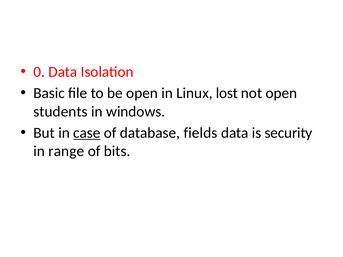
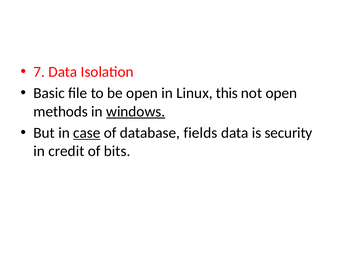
0: 0 -> 7 (39, 72)
lost: lost -> this (227, 93)
students: students -> methods (61, 112)
windows underline: none -> present (136, 112)
range: range -> credit (66, 151)
